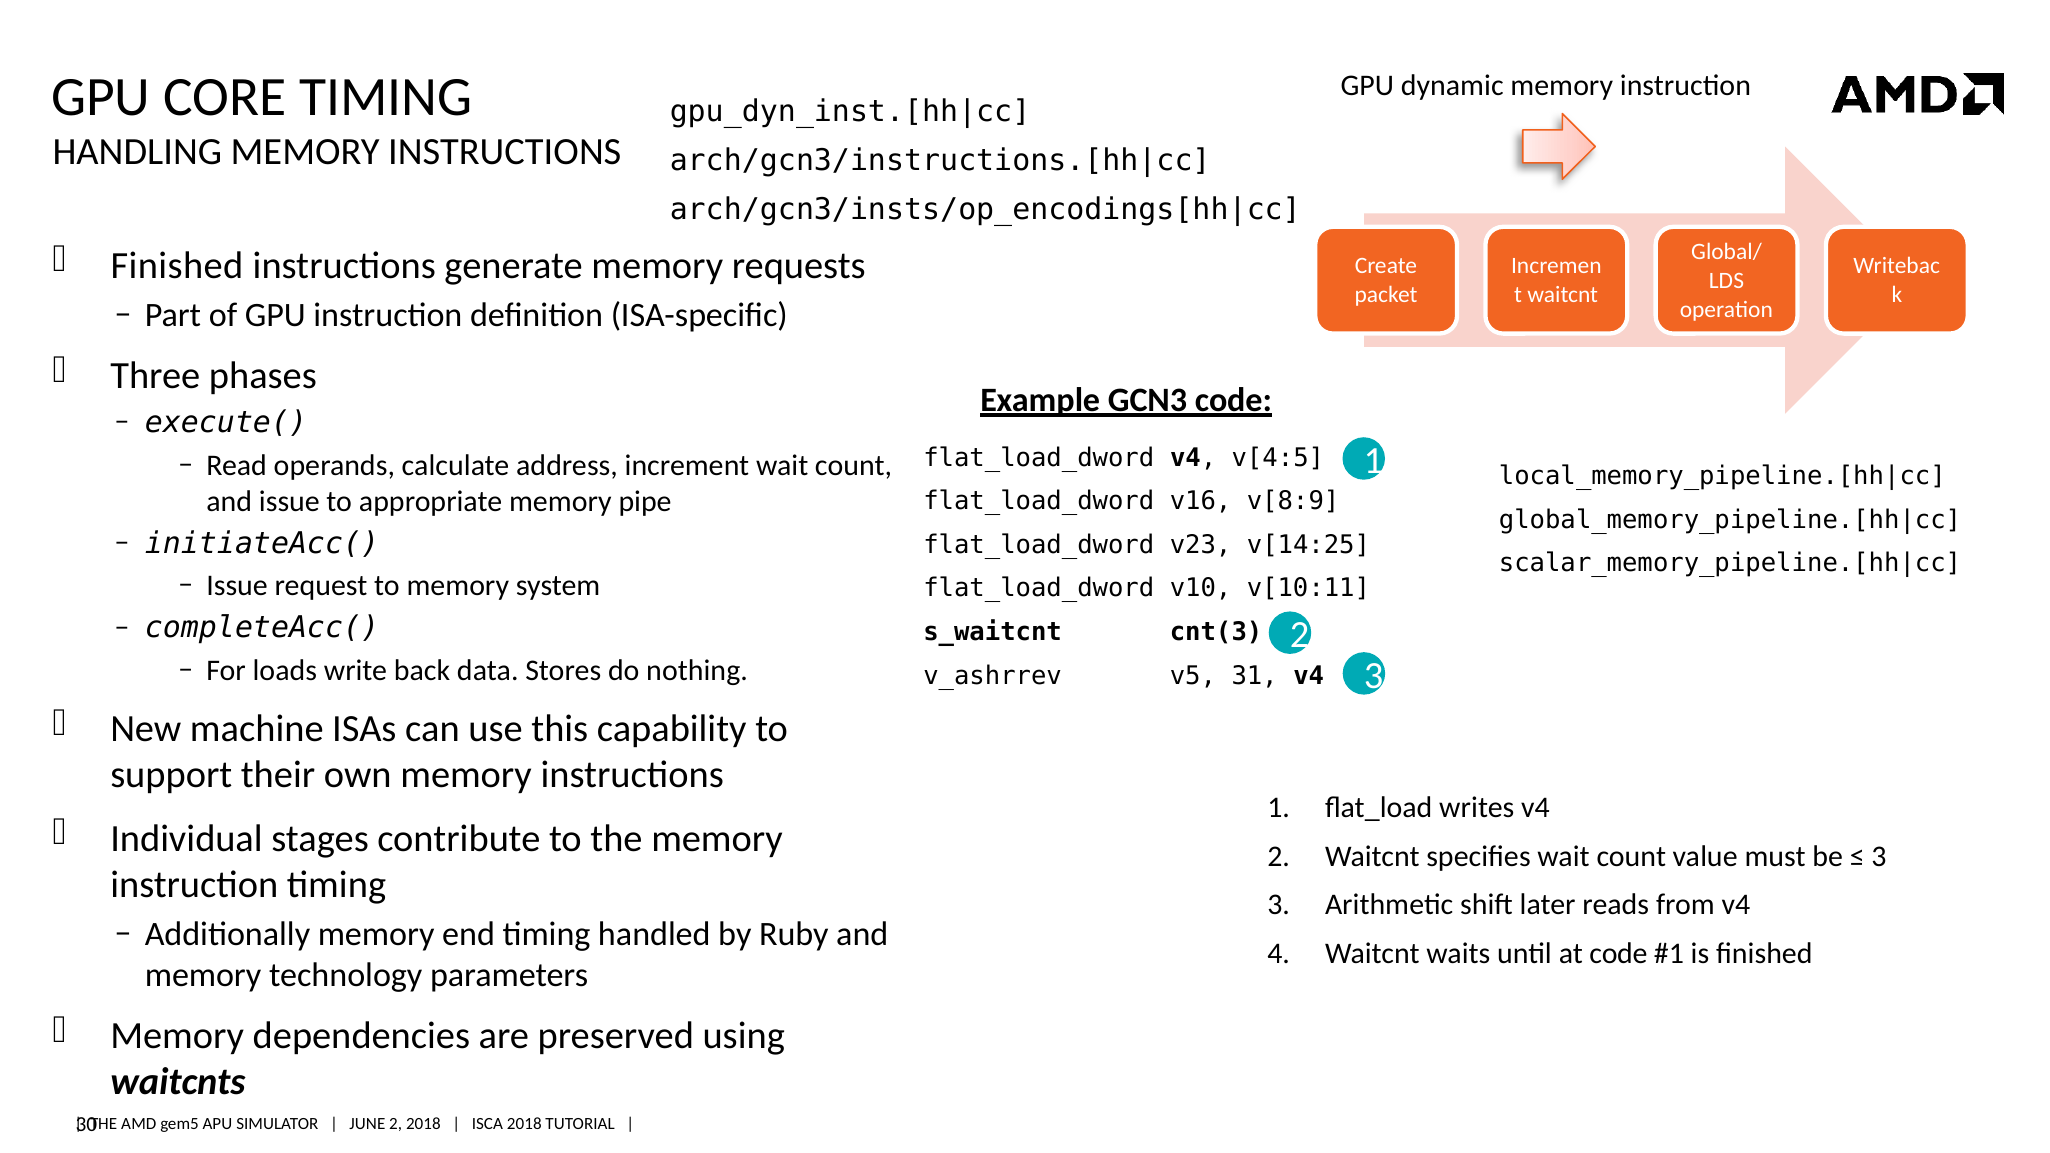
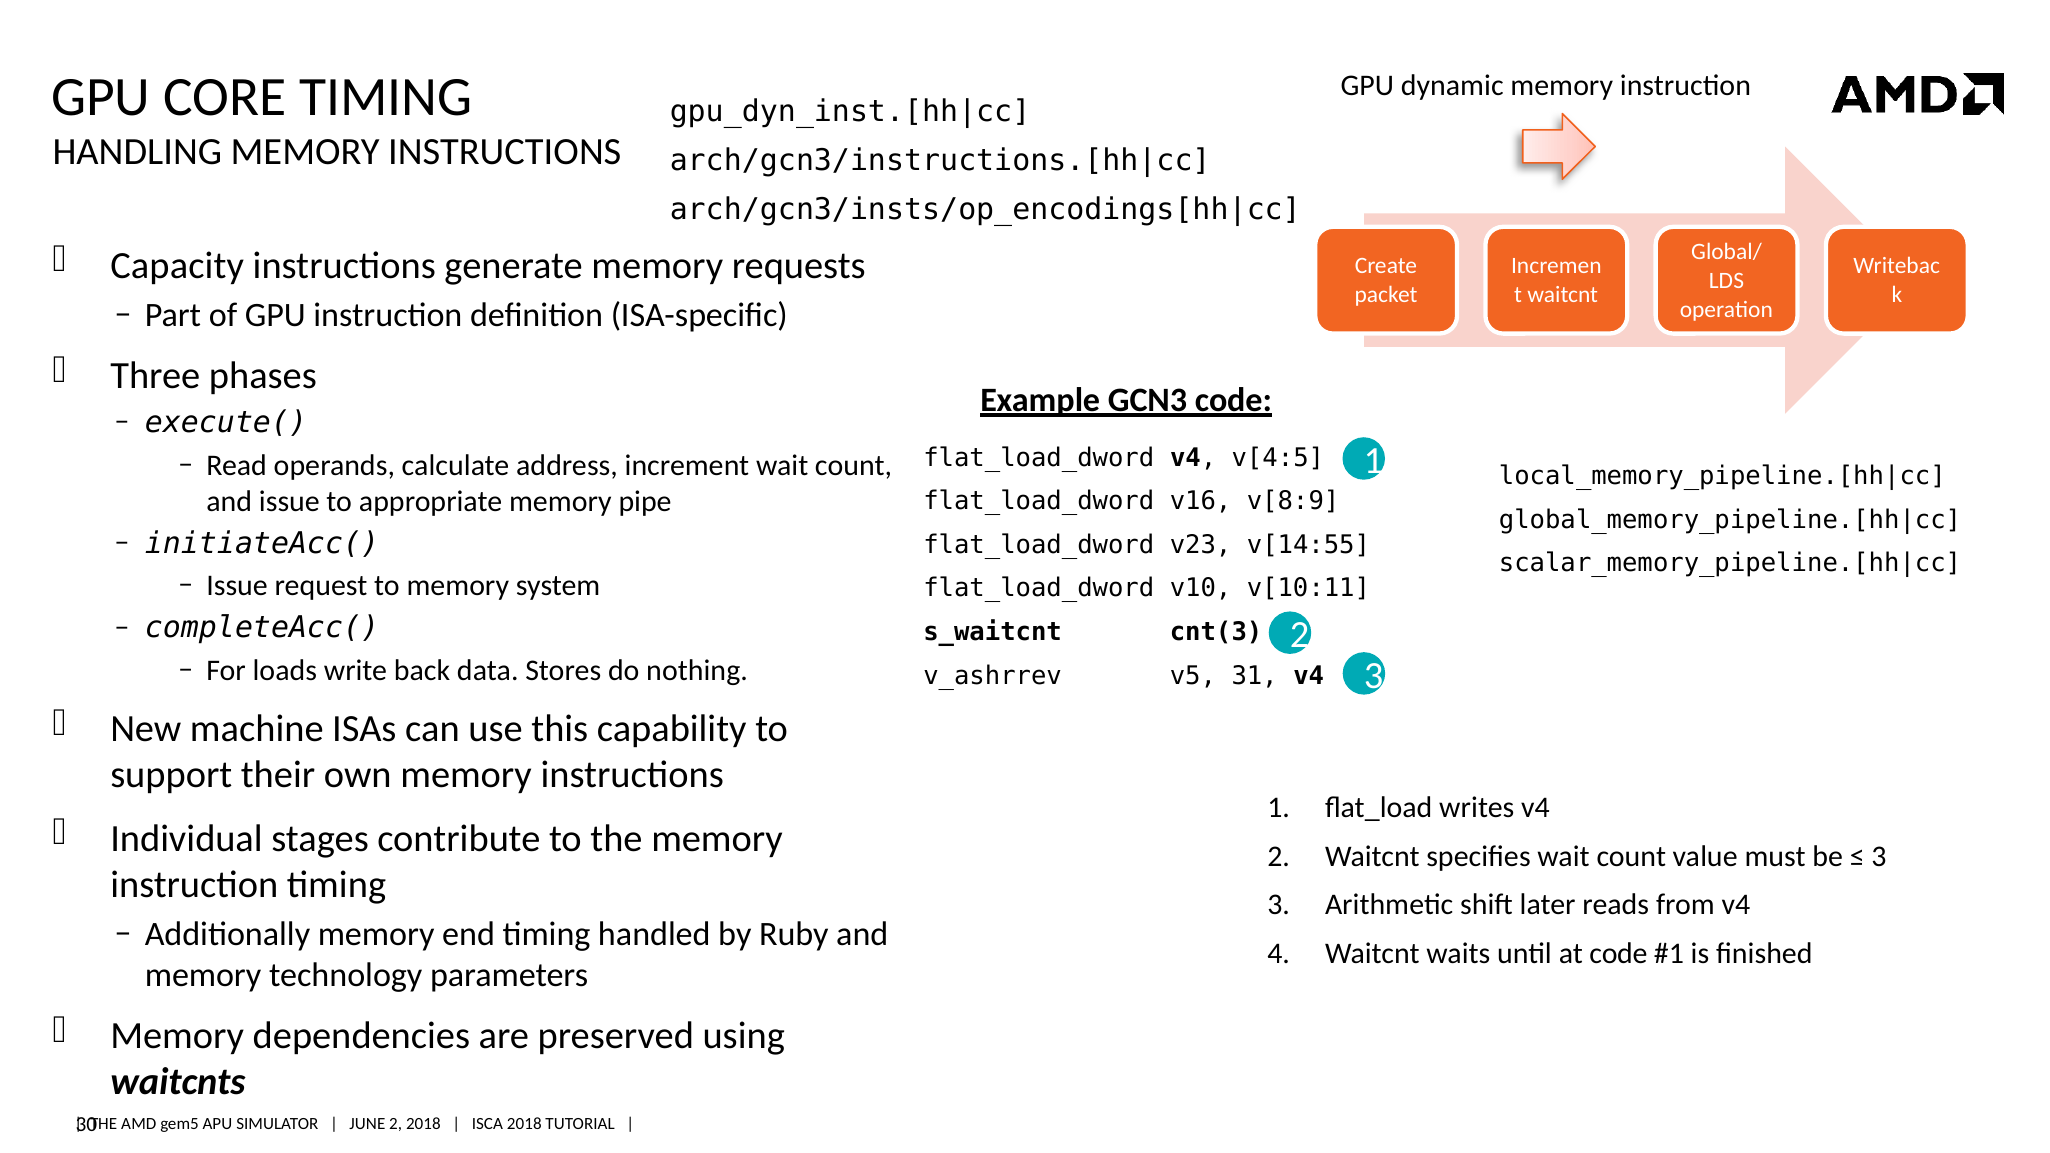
Finished: Finished -> Capacity (177, 266)
v[14:25: v[14:25 -> v[14:55 (1308, 545)
